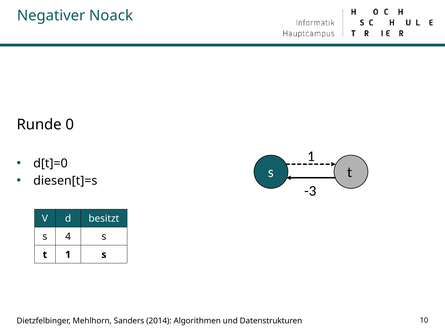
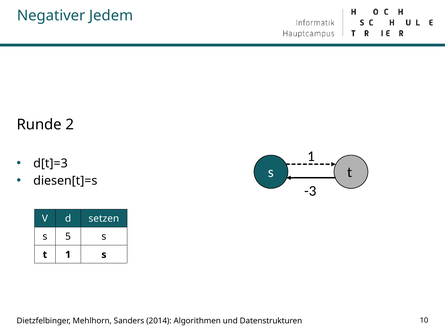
Noack: Noack -> Jedem (111, 16)
0: 0 -> 2 (70, 125)
d[t]=0: d[t]=0 -> d[t]=3 (51, 164)
besitzt: besitzt -> setzen (104, 219)
4: 4 -> 5 (68, 237)
